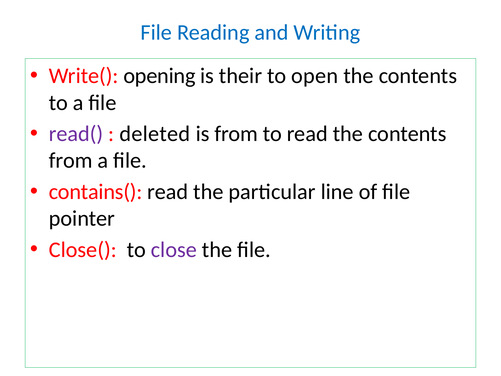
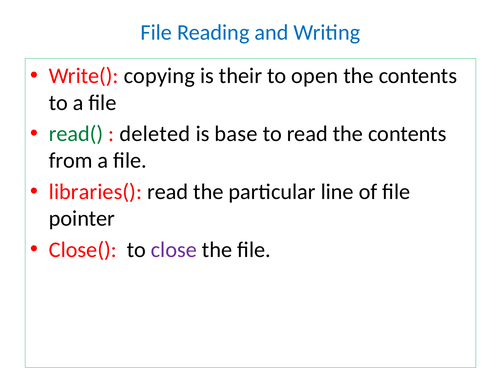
opening: opening -> copying (159, 76)
read( colour: purple -> green (76, 134)
is from: from -> base (236, 134)
contains(: contains( -> libraries( (95, 192)
